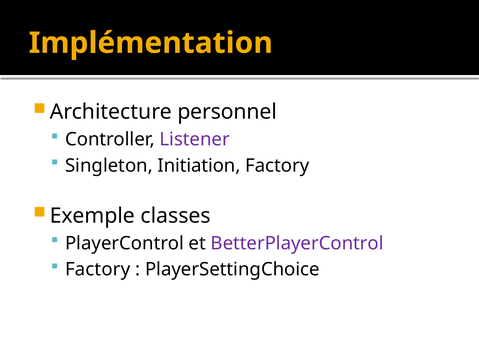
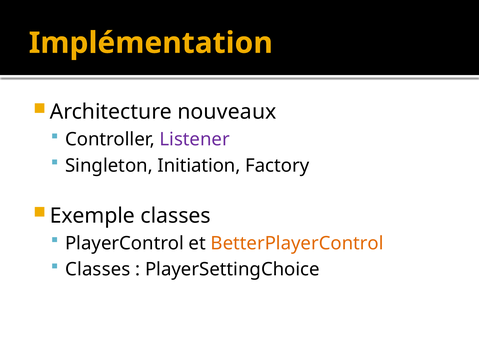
personnel: personnel -> nouveaux (227, 112)
BetterPlayerControl colour: purple -> orange (297, 243)
Factory: Factory -> Classes (98, 270)
